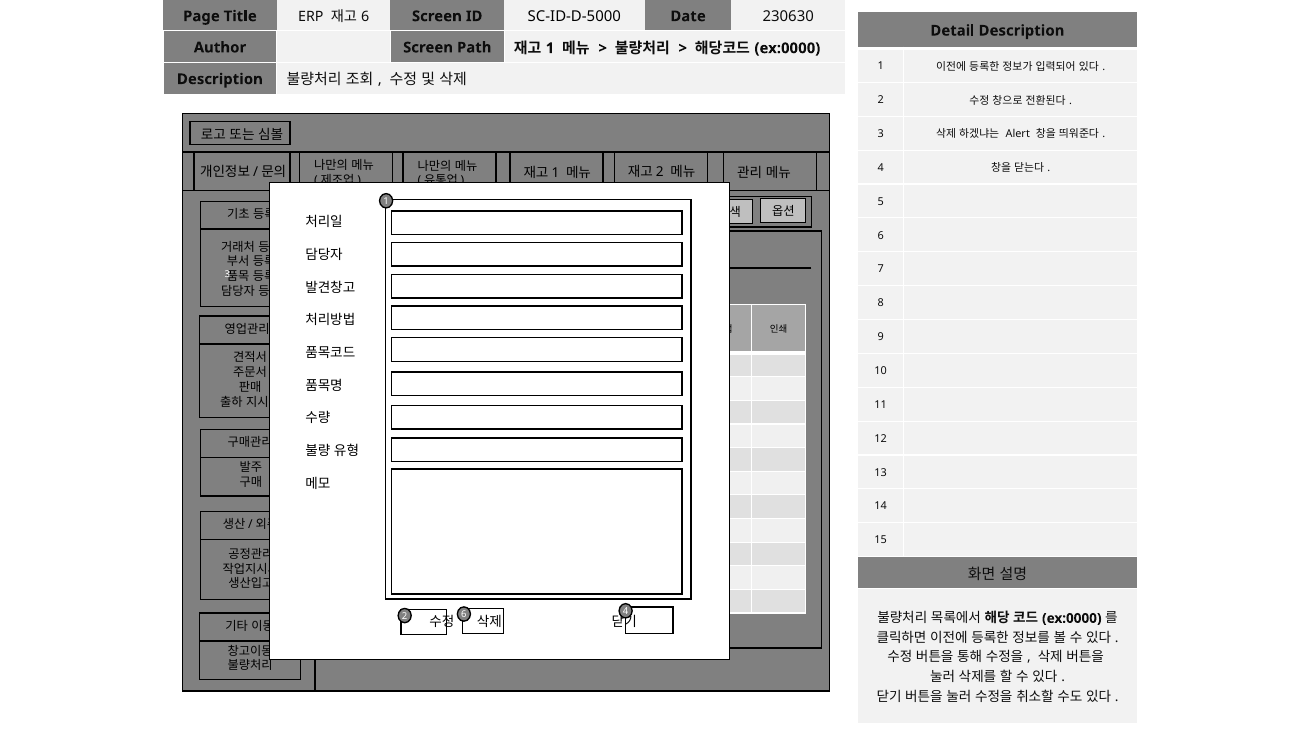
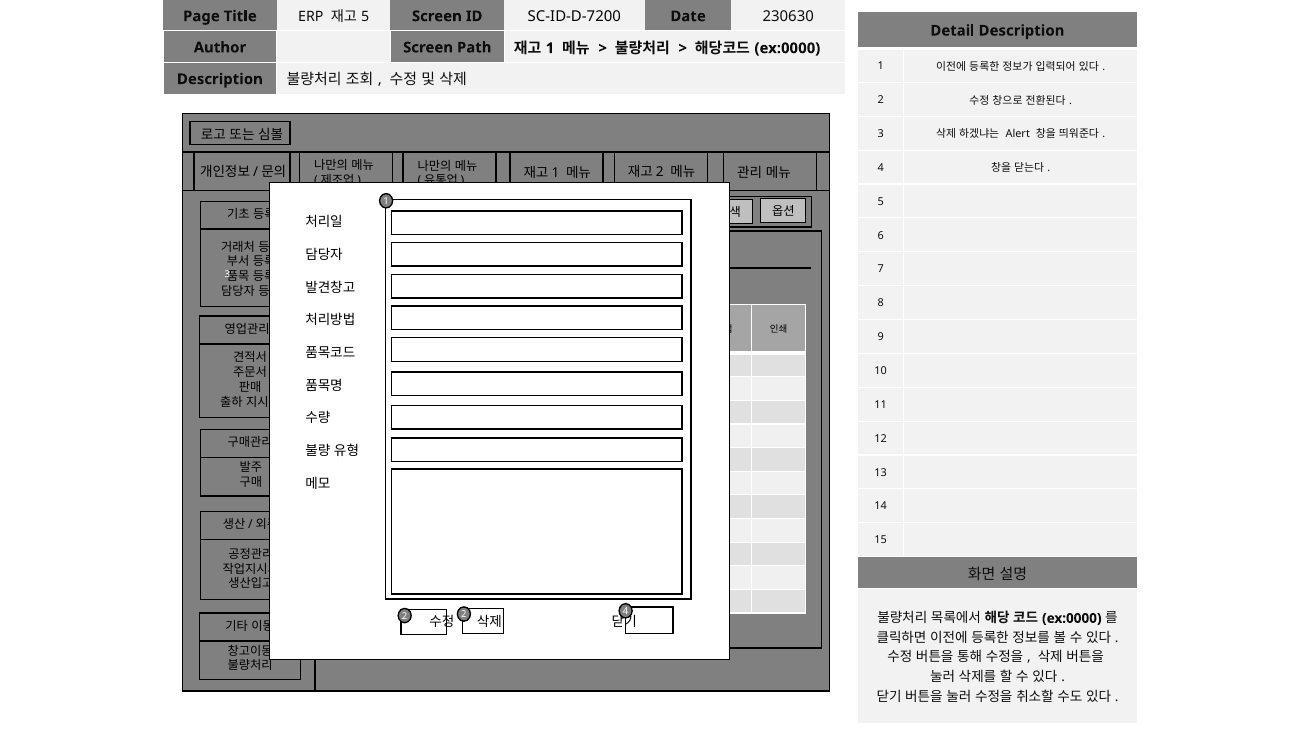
6: 6 -> 5 (365, 17)
SC-ID-D-5000: SC-ID-D-5000 -> SC-ID-D-7200 (574, 16)
6: 6 -> 2 (464, 615)
